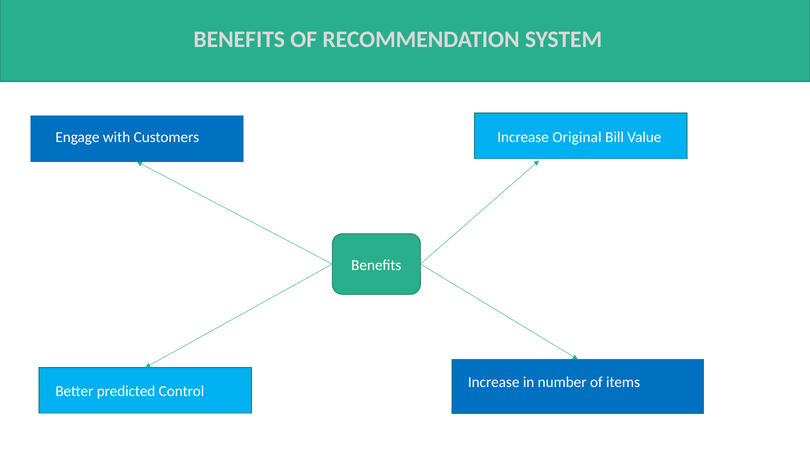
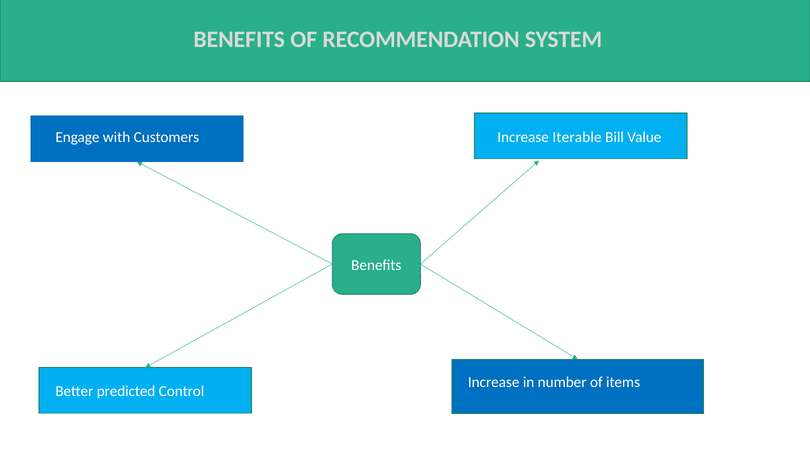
Original: Original -> Iterable (577, 138)
